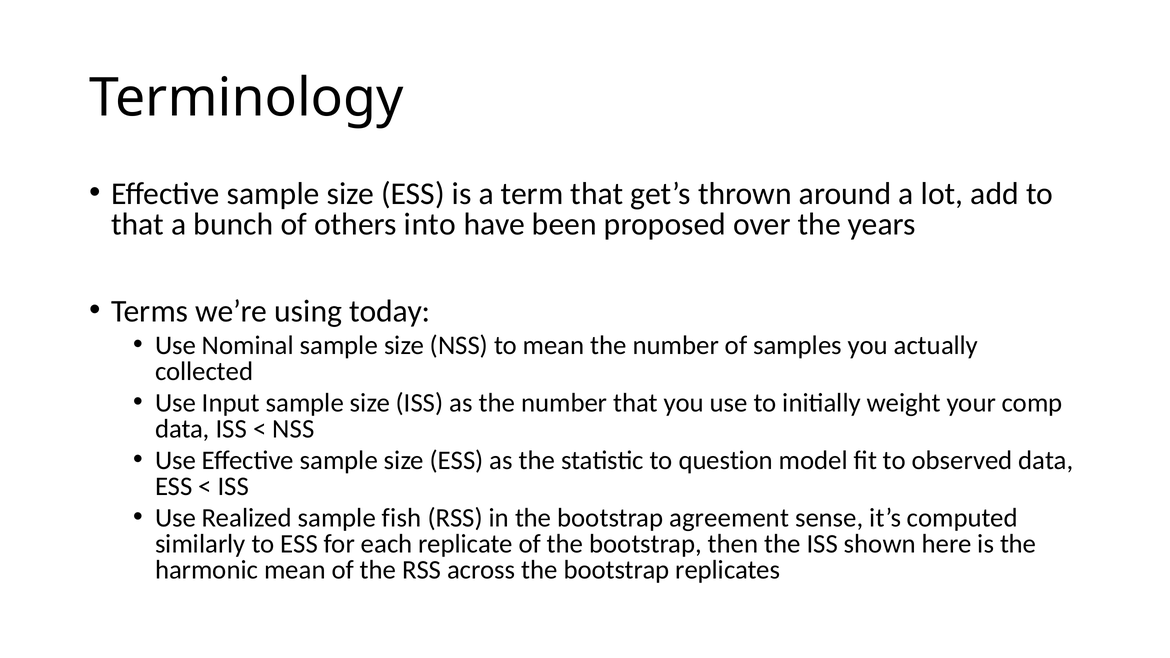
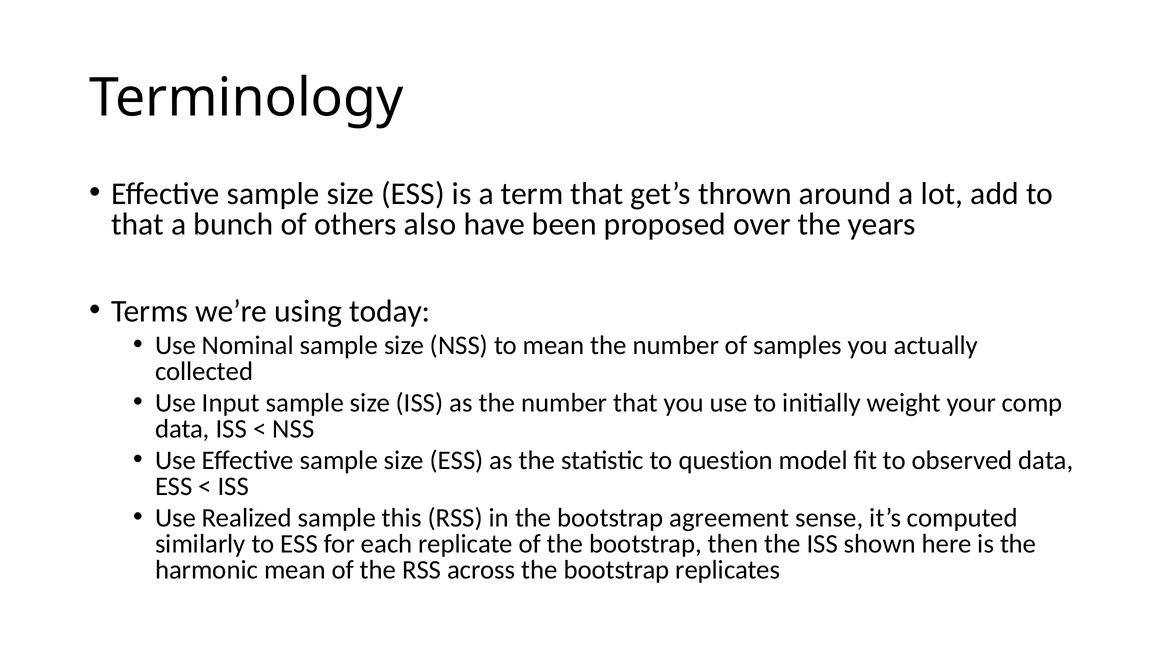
into: into -> also (430, 225)
fish: fish -> this (402, 518)
